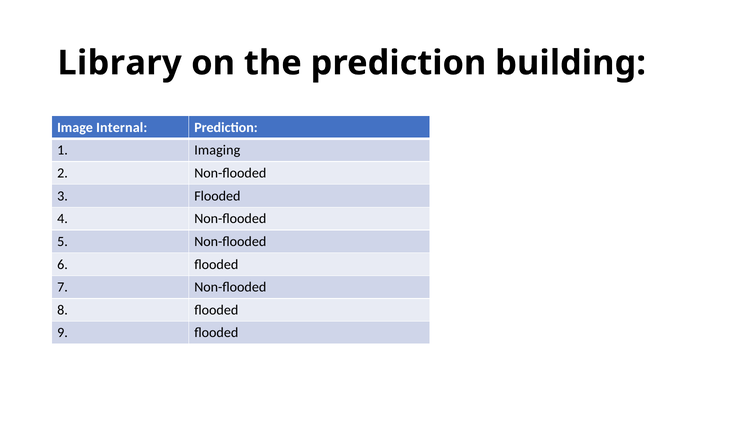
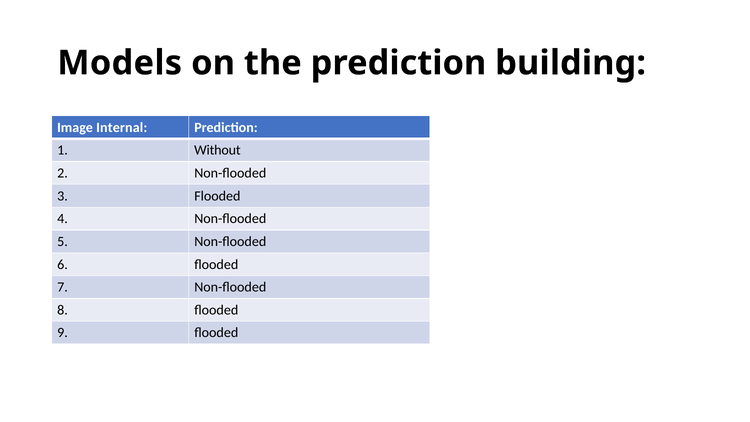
Library: Library -> Models (120, 63)
Imaging: Imaging -> Without (217, 150)
